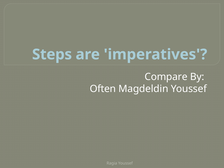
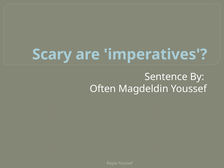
Steps: Steps -> Scary (52, 54)
Compare: Compare -> Sentence (166, 77)
